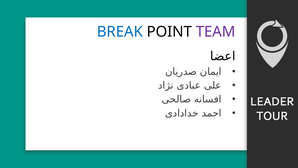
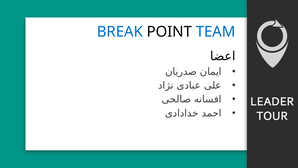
TEAM colour: purple -> blue (216, 32)
